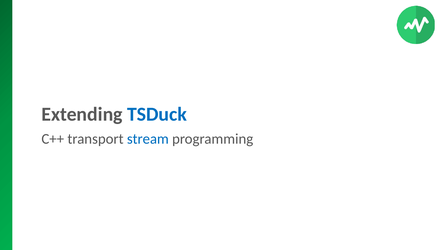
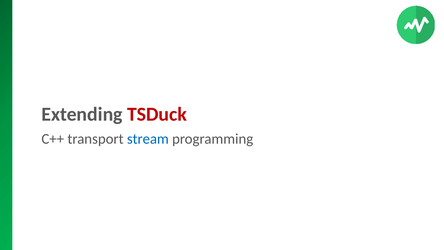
TSDuck colour: blue -> red (157, 114)
